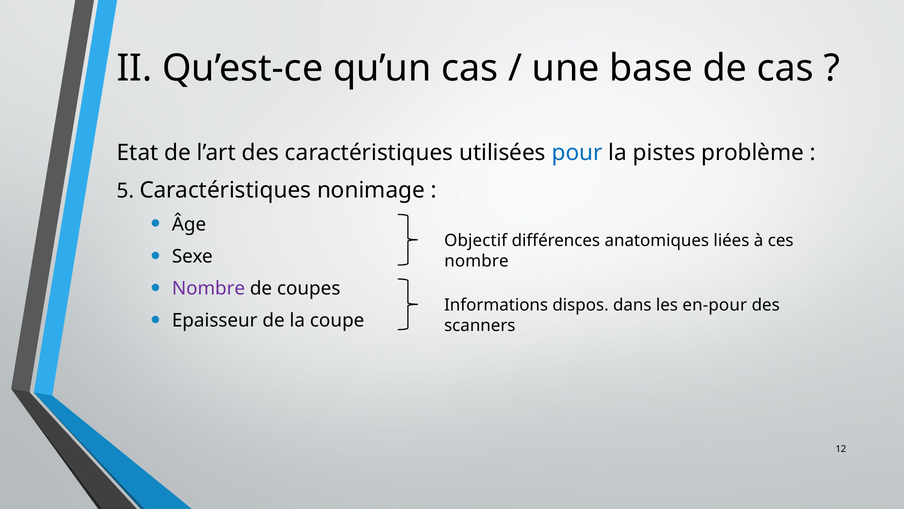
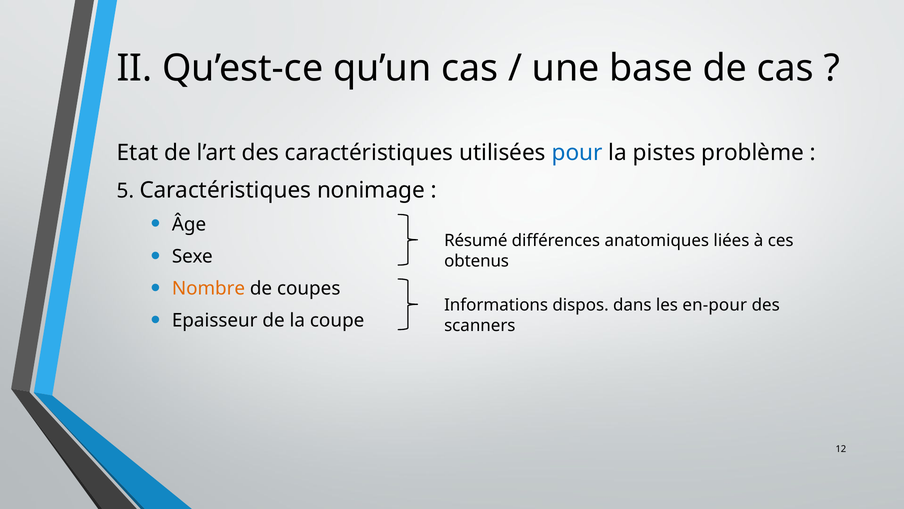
Objectif: Objectif -> Résumé (476, 241)
nombre: nombre -> obtenus (477, 261)
Nombre colour: purple -> orange (208, 288)
